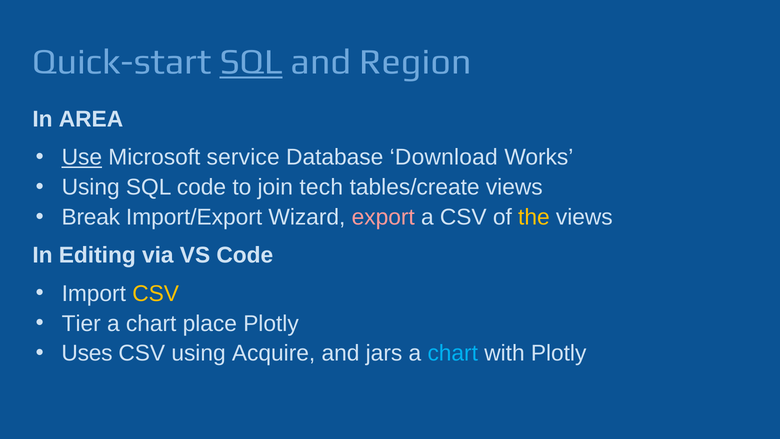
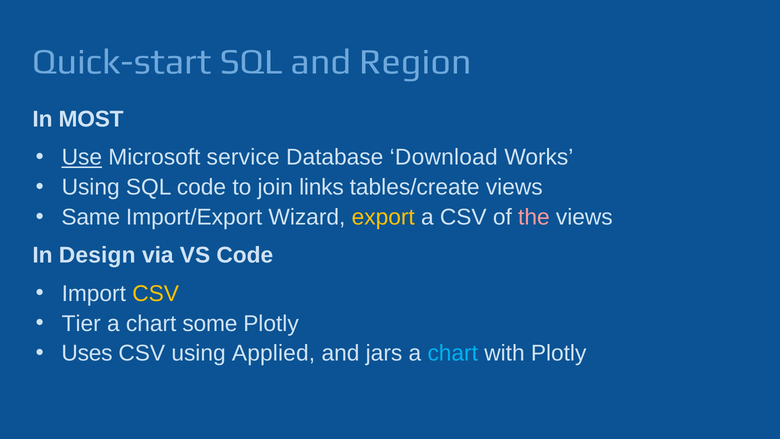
SQL underline: present -> none (251, 62)
AREA: AREA -> MOST (91, 119)
tech: tech -> links (321, 187)
Break: Break -> Same (91, 217)
export colour: pink -> yellow (383, 217)
the colour: yellow -> pink (534, 217)
Editing: Editing -> Design (97, 255)
place: place -> some (210, 323)
Acquire: Acquire -> Applied (274, 353)
